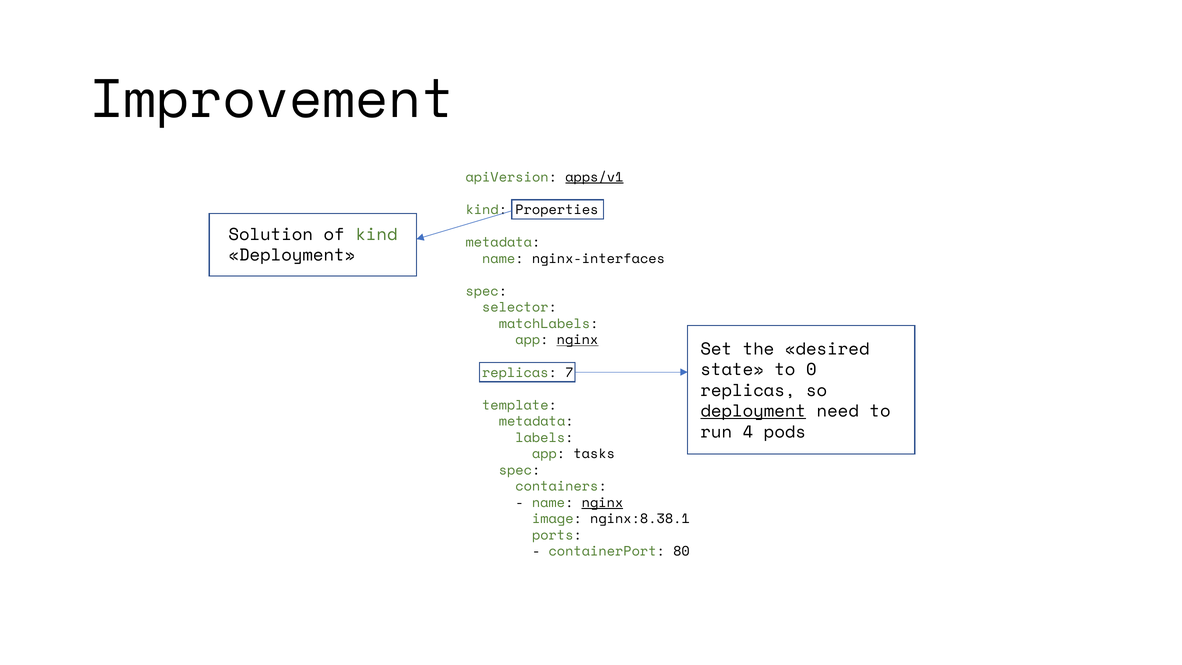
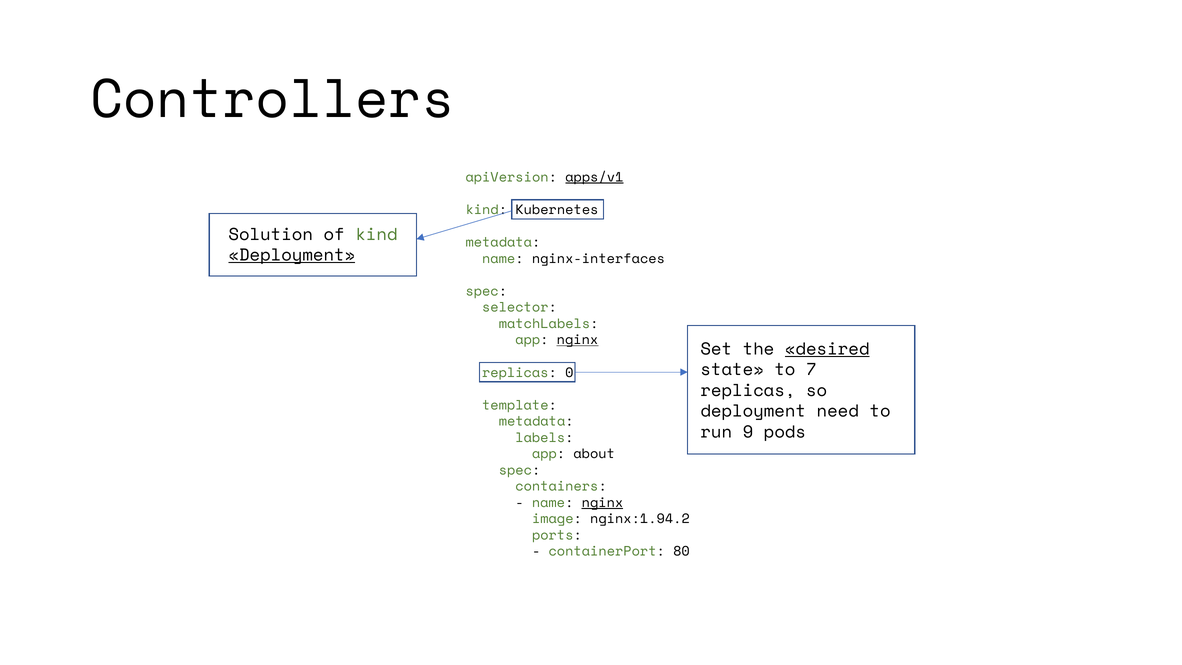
Improvement: Improvement -> Controllers (272, 99)
Properties: Properties -> Kubernetes (557, 210)
Deployment underline: none -> present (292, 255)
desired underline: none -> present (827, 349)
0: 0 -> 7 (811, 370)
7: 7 -> 0 (569, 372)
deployment underline: present -> none (753, 411)
4: 4 -> 9 (748, 432)
tasks: tasks -> about (594, 454)
nginx:8.38.1: nginx:8.38.1 -> nginx:1.94.2 (640, 519)
